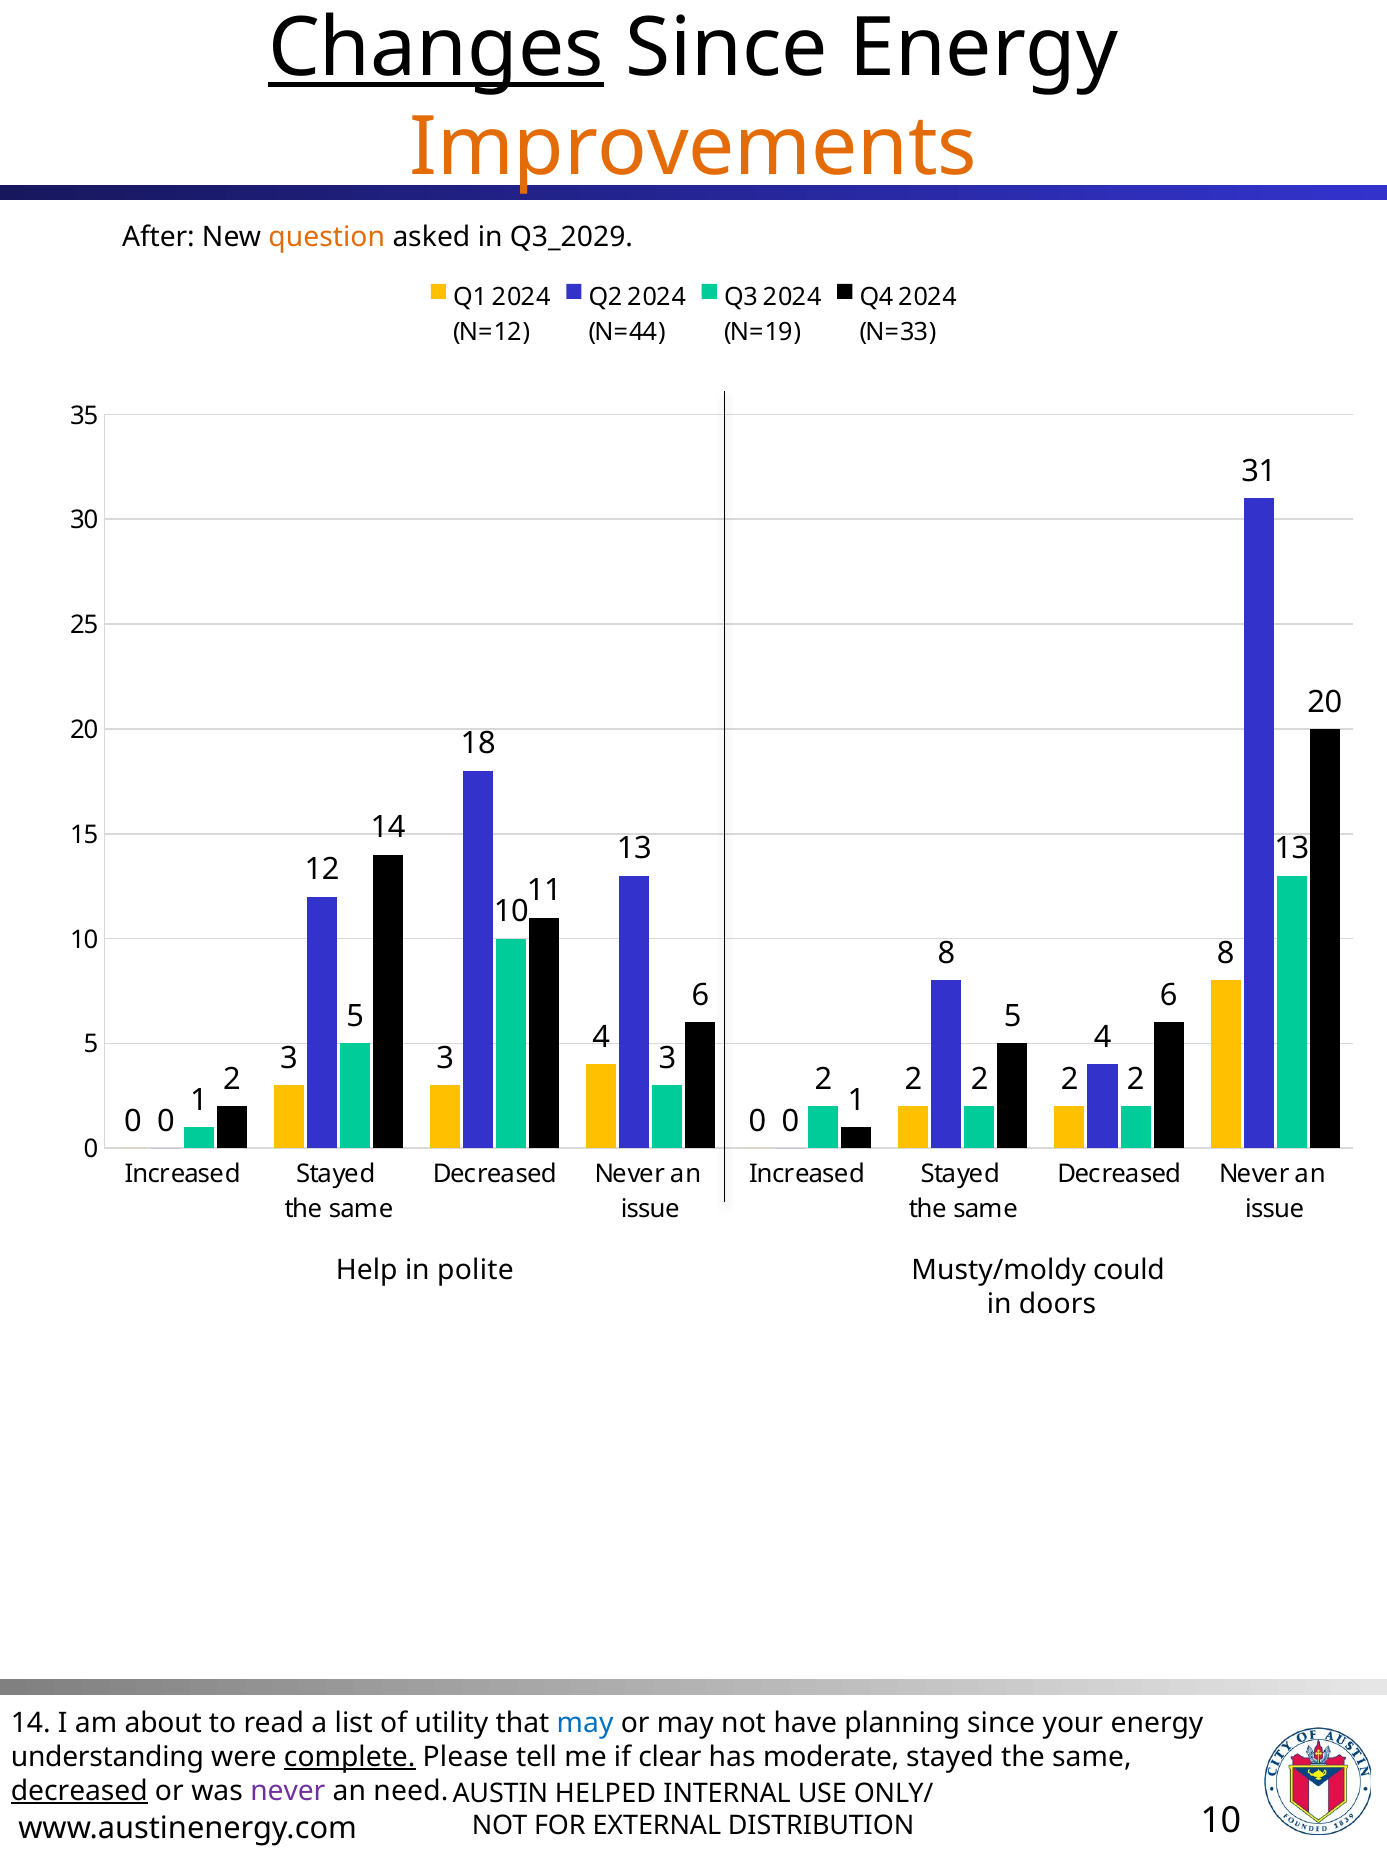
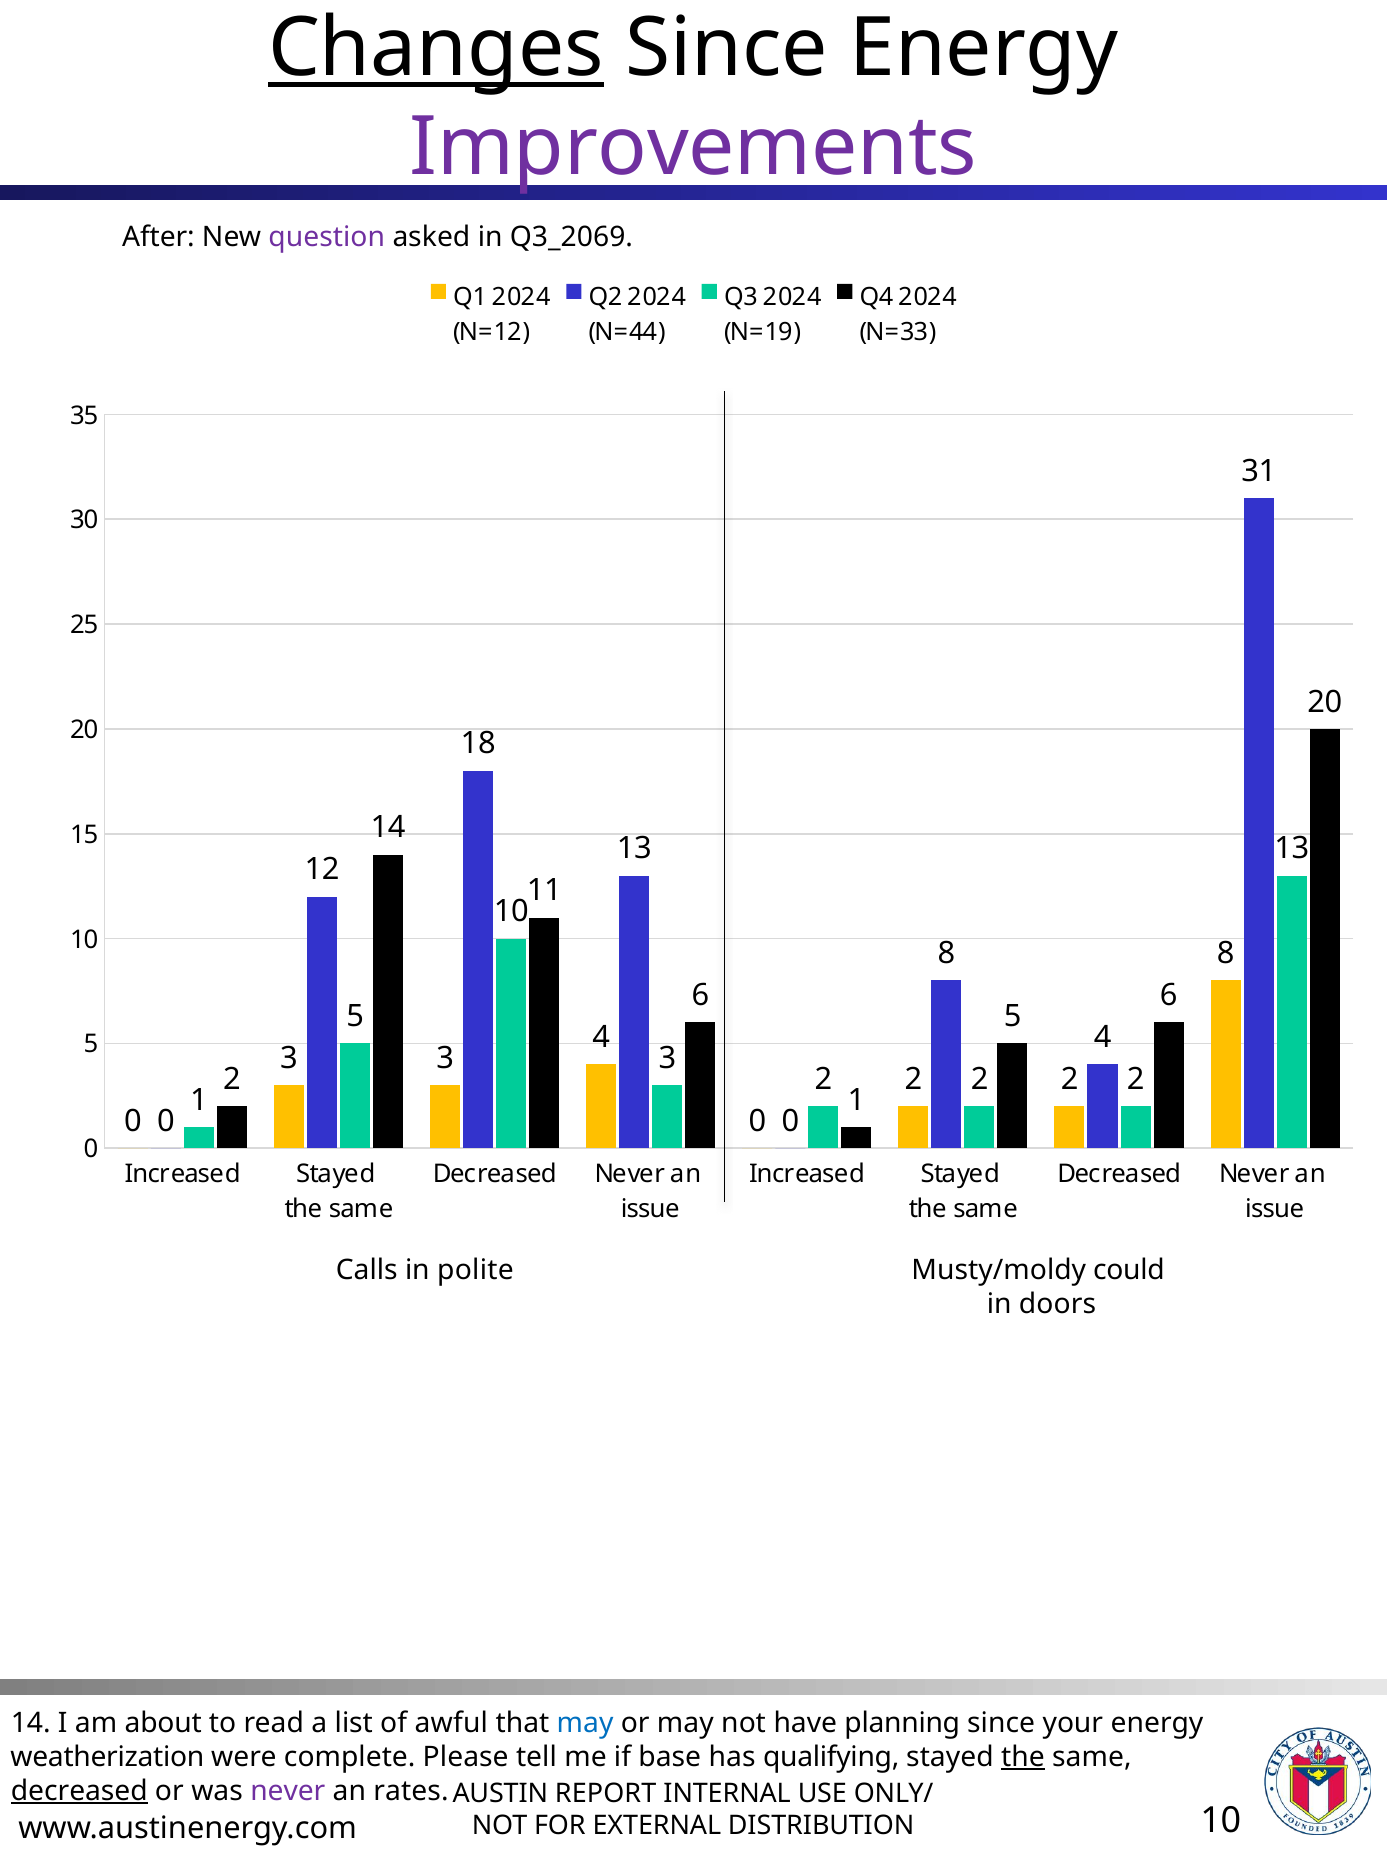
Improvements colour: orange -> purple (693, 147)
question colour: orange -> purple (327, 237)
Q3_2029: Q3_2029 -> Q3_2069 (571, 237)
Help: Help -> Calls (367, 1270)
utility: utility -> awful (451, 1724)
understanding: understanding -> weatherization (107, 1758)
complete underline: present -> none (350, 1758)
clear: clear -> base (670, 1758)
moderate: moderate -> qualifying (831, 1758)
the underline: none -> present (1023, 1758)
need: need -> rates (411, 1791)
HELPED: HELPED -> REPORT (606, 1793)
